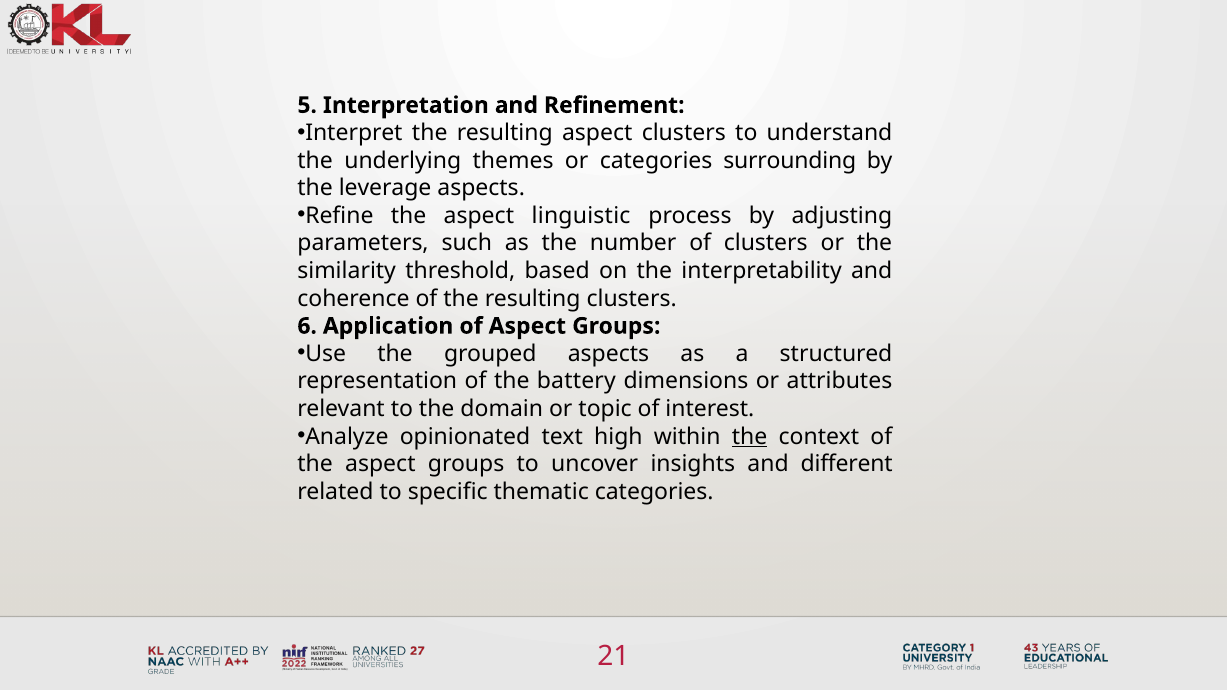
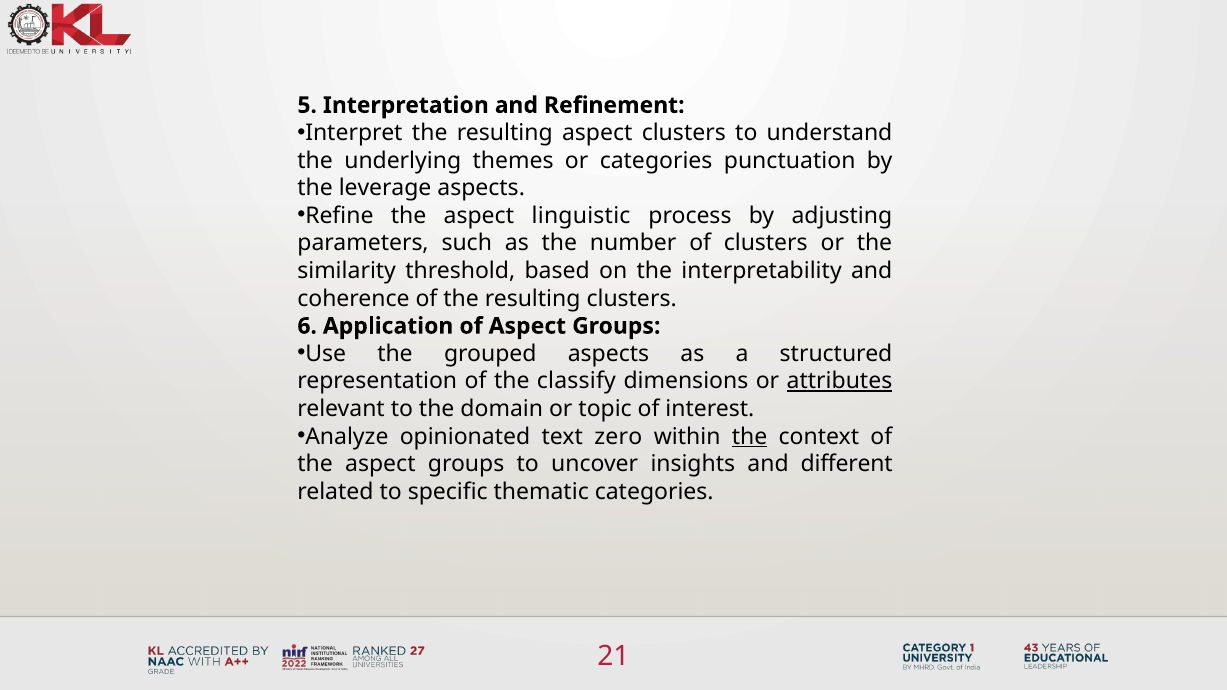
surrounding: surrounding -> punctuation (790, 160)
battery: battery -> classify (576, 381)
attributes underline: none -> present (839, 381)
high: high -> zero (618, 437)
